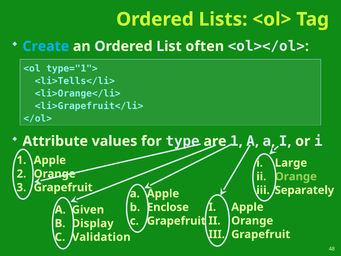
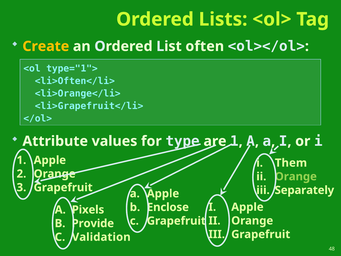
Create colour: light blue -> yellow (46, 46)
<li>Tells</li>: <li>Tells</li> -> <li>Often</li> (75, 81)
Large: Large -> Them (291, 163)
Given: Given -> Pixels (88, 210)
Display: Display -> Provide (93, 223)
